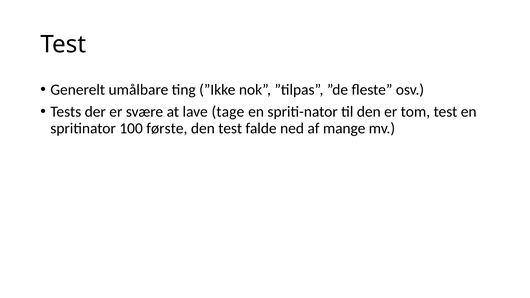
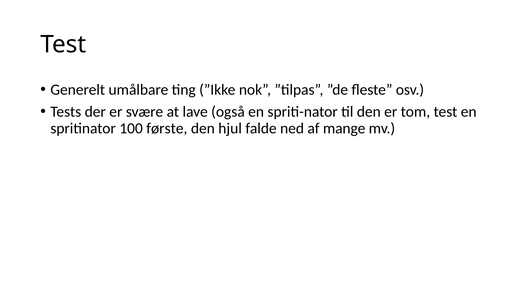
tage: tage -> også (228, 112)
den test: test -> hjul (230, 129)
